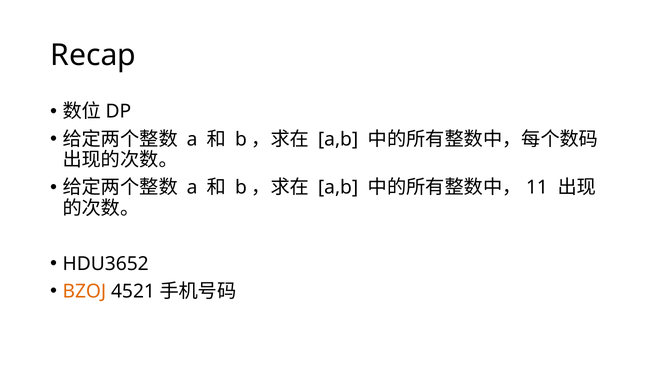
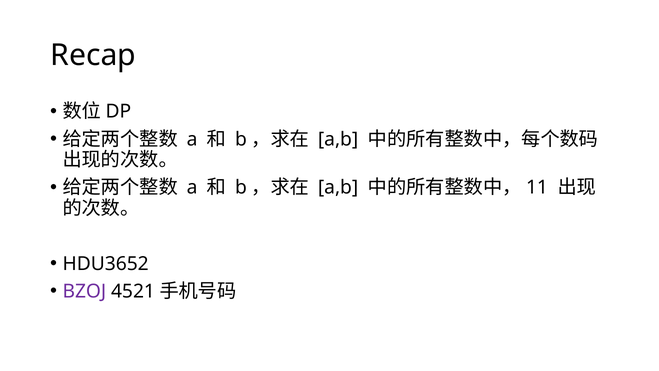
BZOJ colour: orange -> purple (84, 291)
